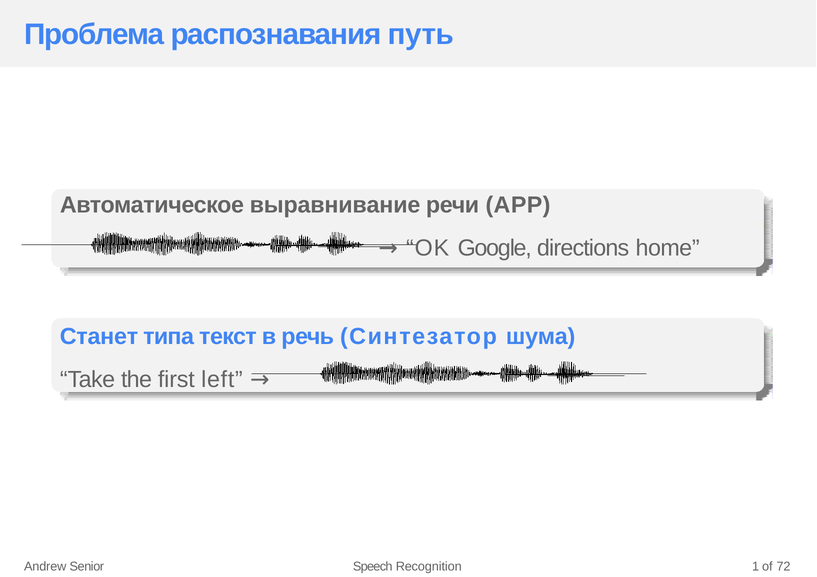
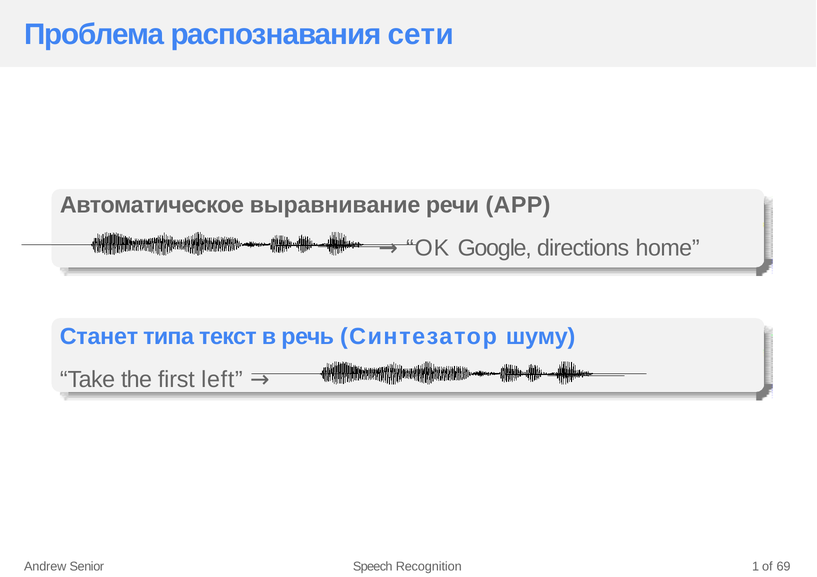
путь: путь -> сети (421, 35)
шума: шума -> шуму (541, 336)
72: 72 -> 69 (784, 566)
